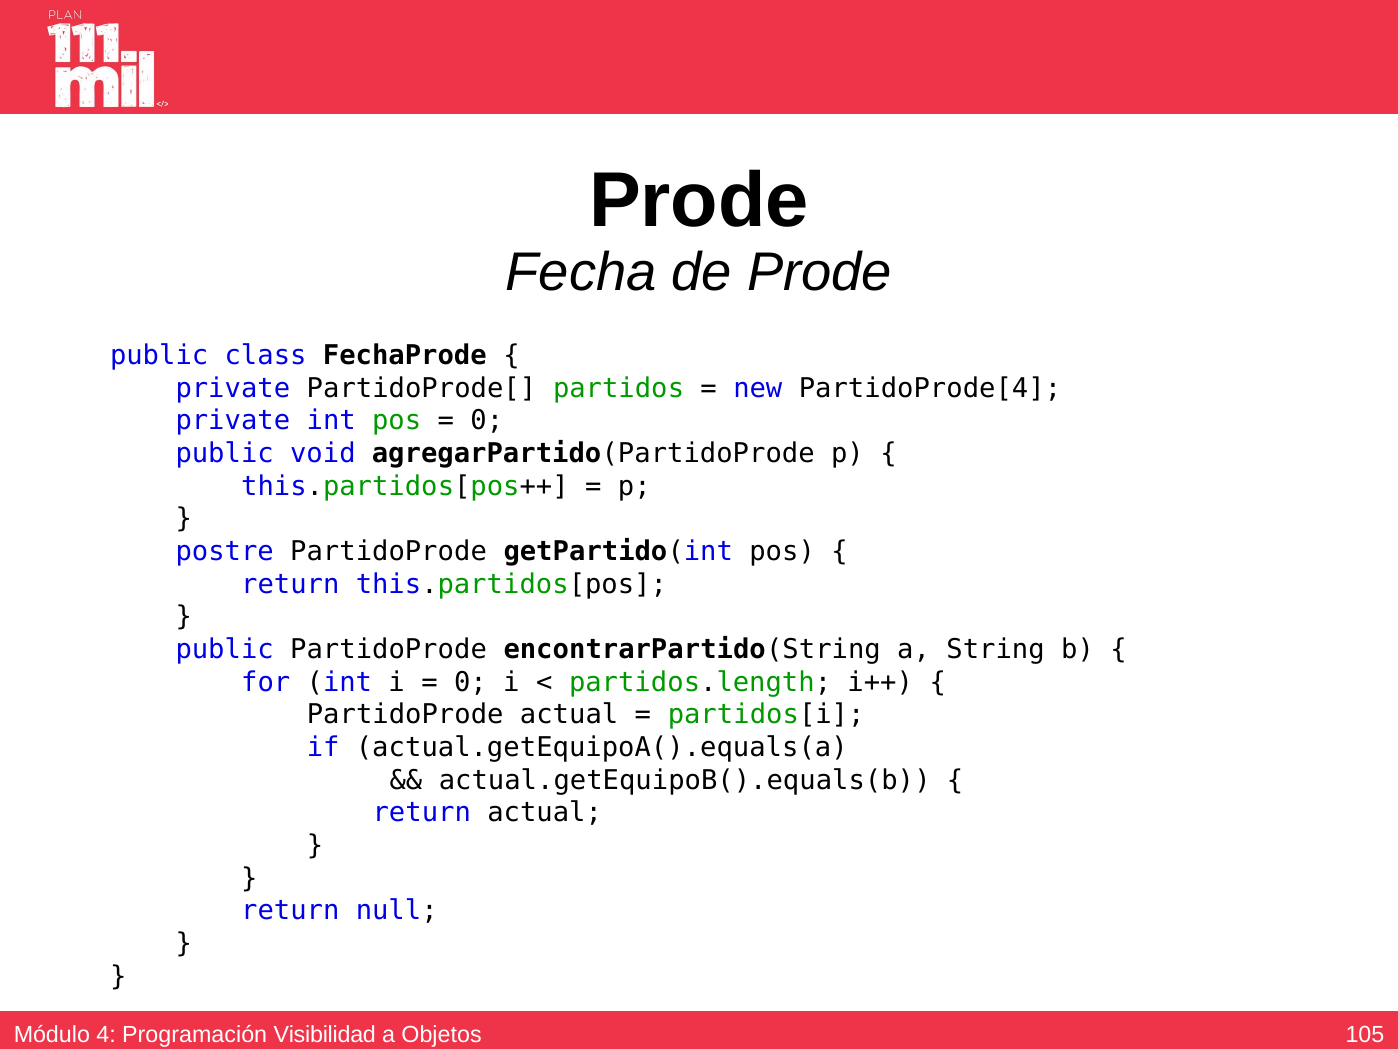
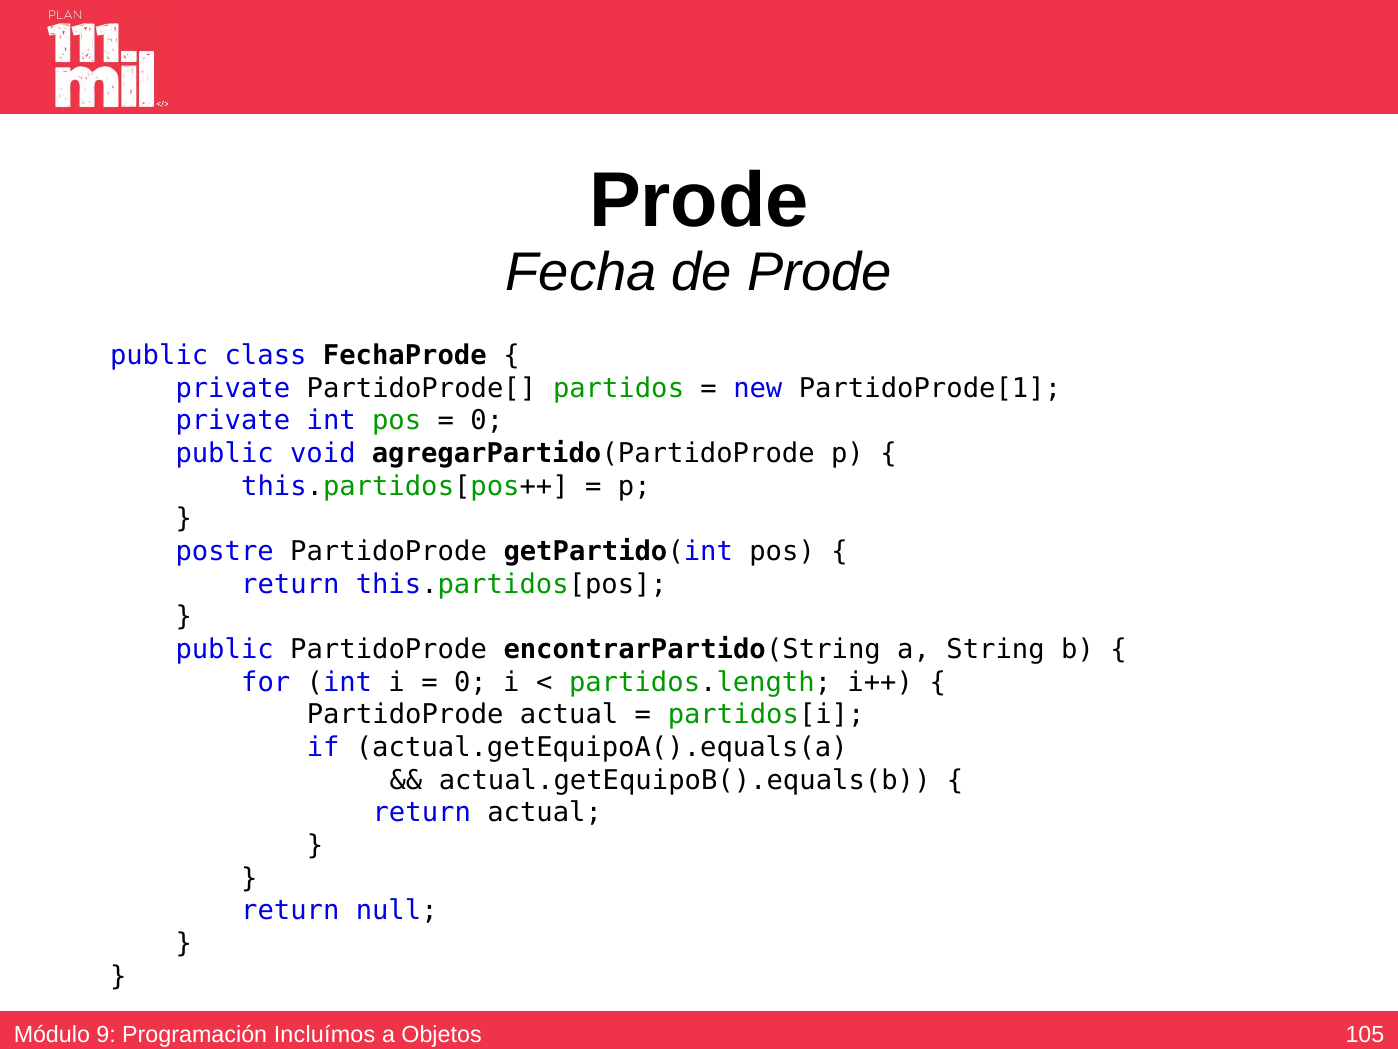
PartidoProde[4: PartidoProde[4 -> PartidoProde[1 (930, 388)
4: 4 -> 9 (106, 1035)
Visibilidad: Visibilidad -> Incluímos (324, 1035)
